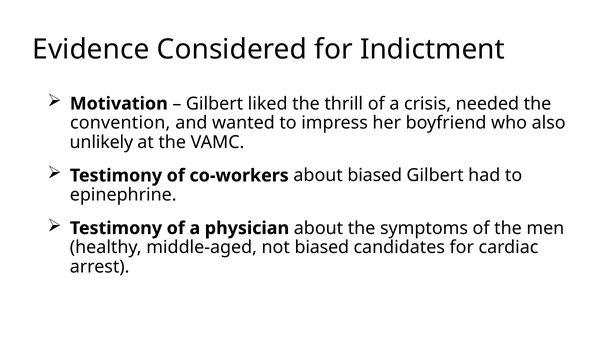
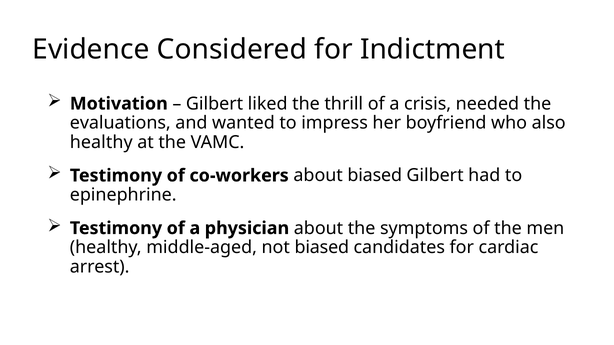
convention: convention -> evaluations (120, 123)
unlikely: unlikely -> healthy (101, 142)
